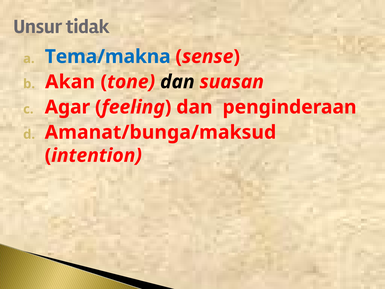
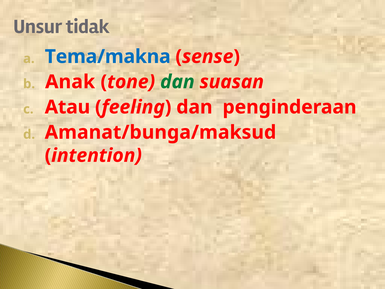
Akan: Akan -> Anak (70, 82)
dan colour: black -> green (177, 82)
Agar: Agar -> Atau (67, 107)
